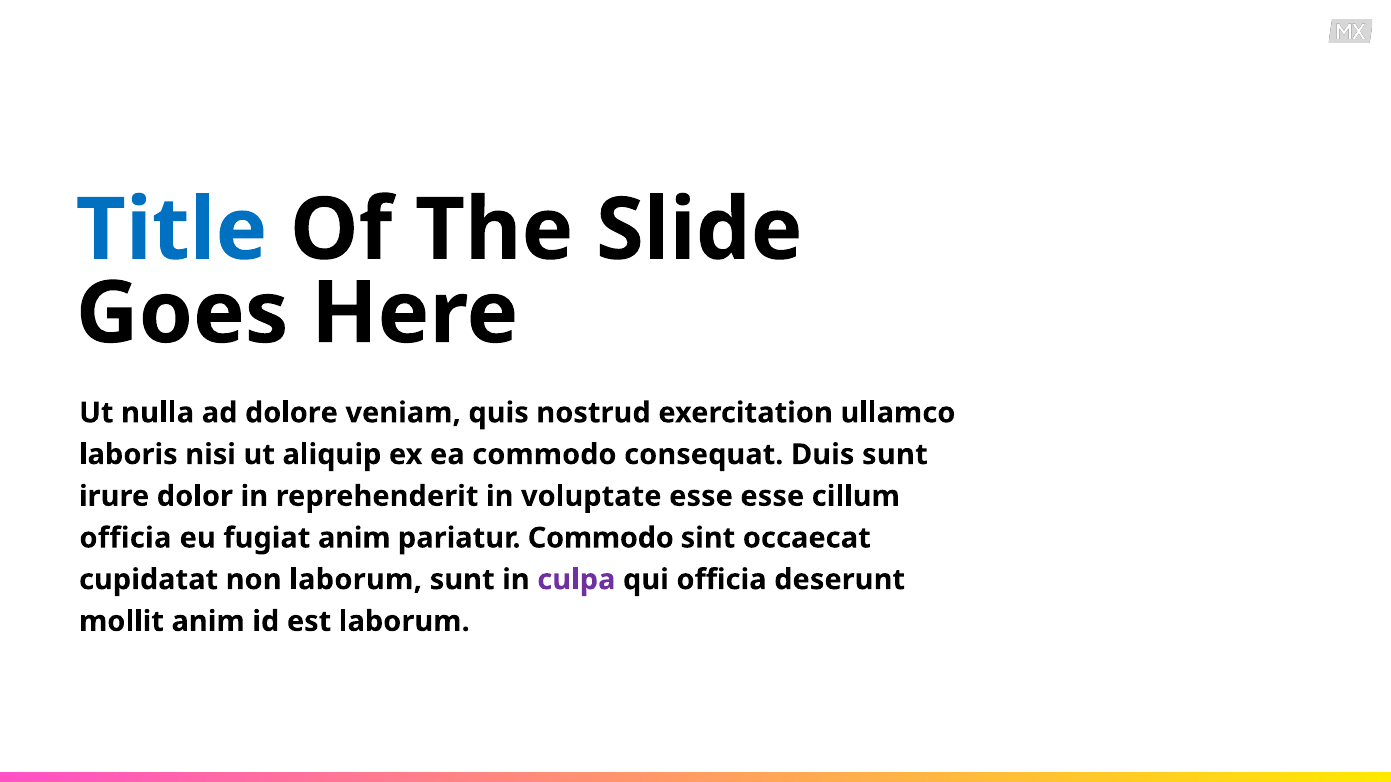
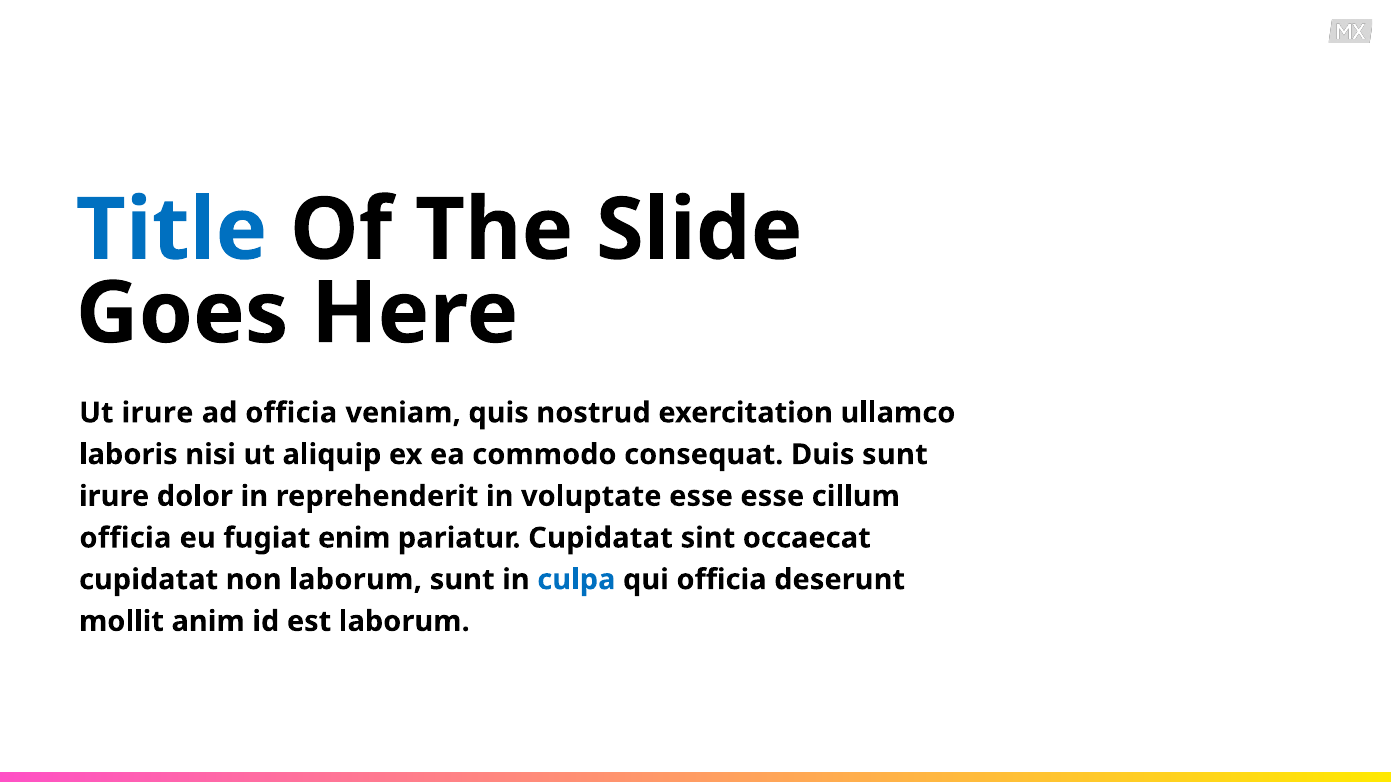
Ut nulla: nulla -> irure (158, 413)
ad dolore: dolore -> officia (291, 413)
fugiat anim: anim -> enim (354, 538)
pariatur Commodo: Commodo -> Cupidatat (601, 538)
culpa colour: purple -> blue (576, 580)
